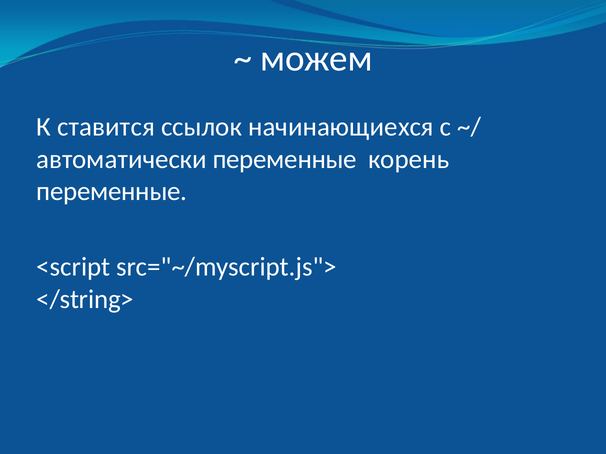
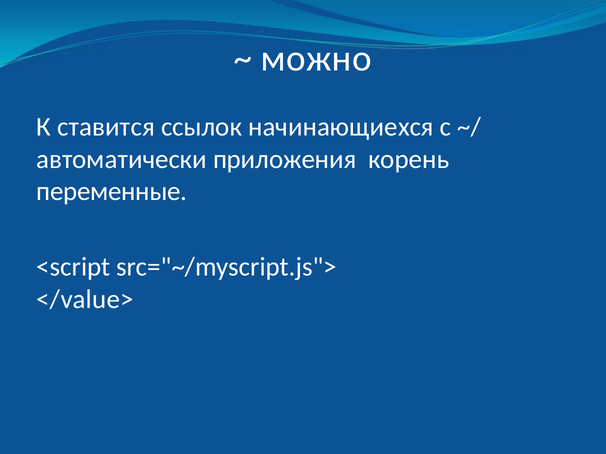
можем: можем -> можно (316, 59)
автоматически переменные: переменные -> приложения (285, 159)
</string>: </string> -> </value> (85, 300)
